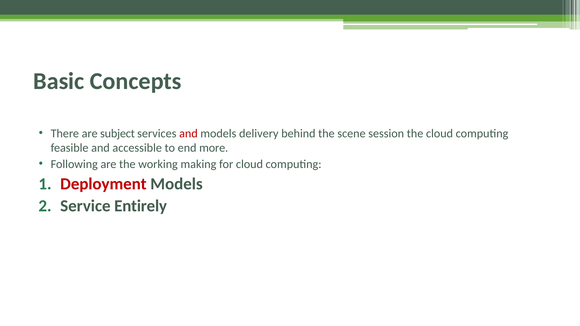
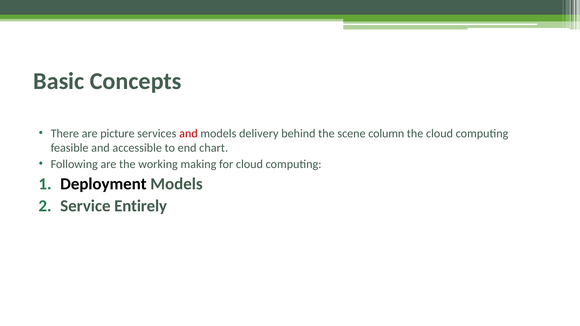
subject: subject -> picture (117, 134)
session: session -> column (386, 134)
more: more -> chart (214, 148)
Deployment colour: red -> black (103, 184)
